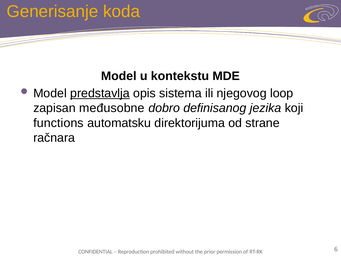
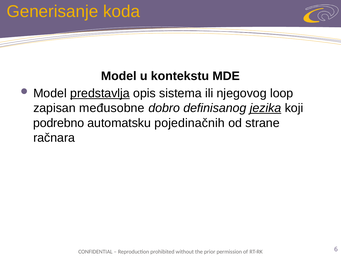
jezika underline: none -> present (265, 108)
functions: functions -> podrebno (59, 123)
direktorijuma: direktorijuma -> pojedinačnih (190, 123)
